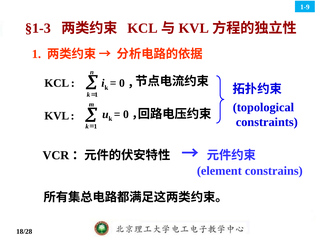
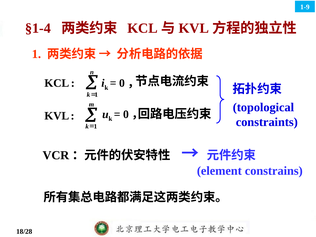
§1-3: §1-3 -> §1-4 (38, 28)
